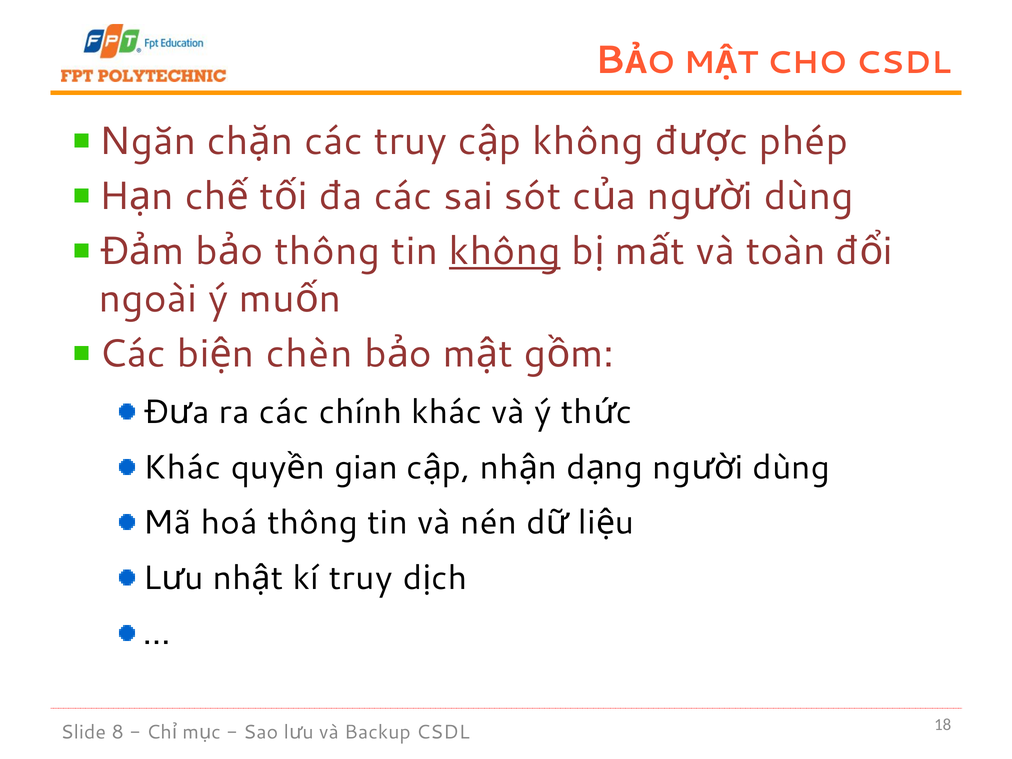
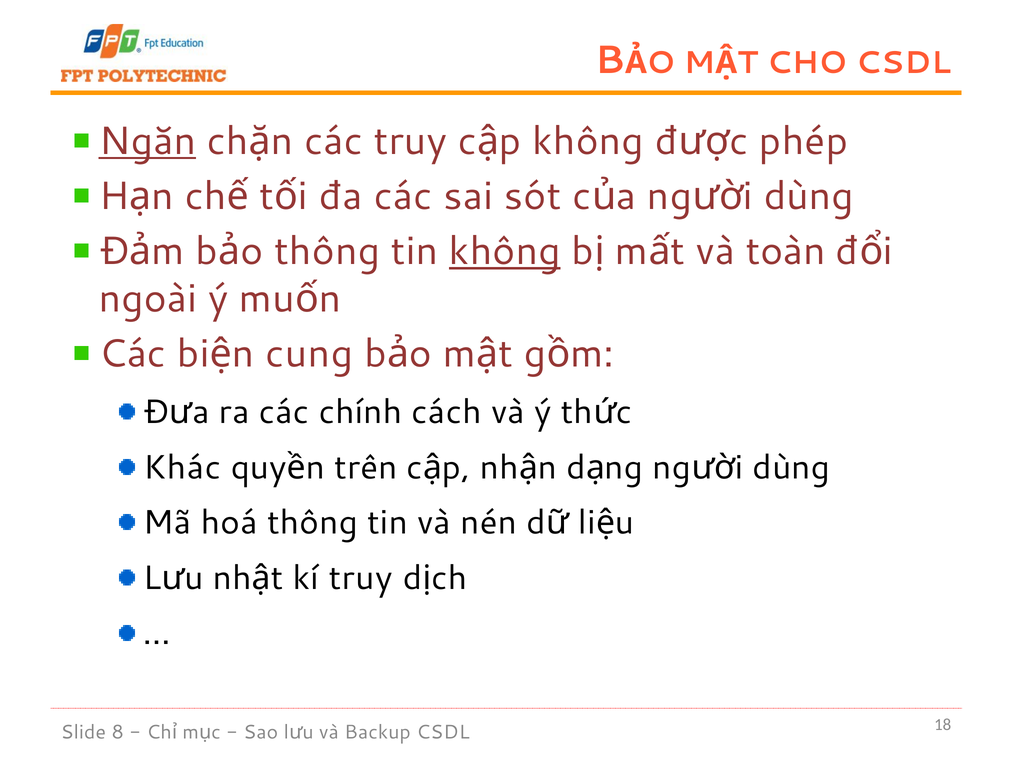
Ngăn underline: none -> present (147, 141)
chèn: chèn -> cung (309, 354)
chính khác: khác -> cách (447, 412)
gian: gian -> trên (366, 467)
